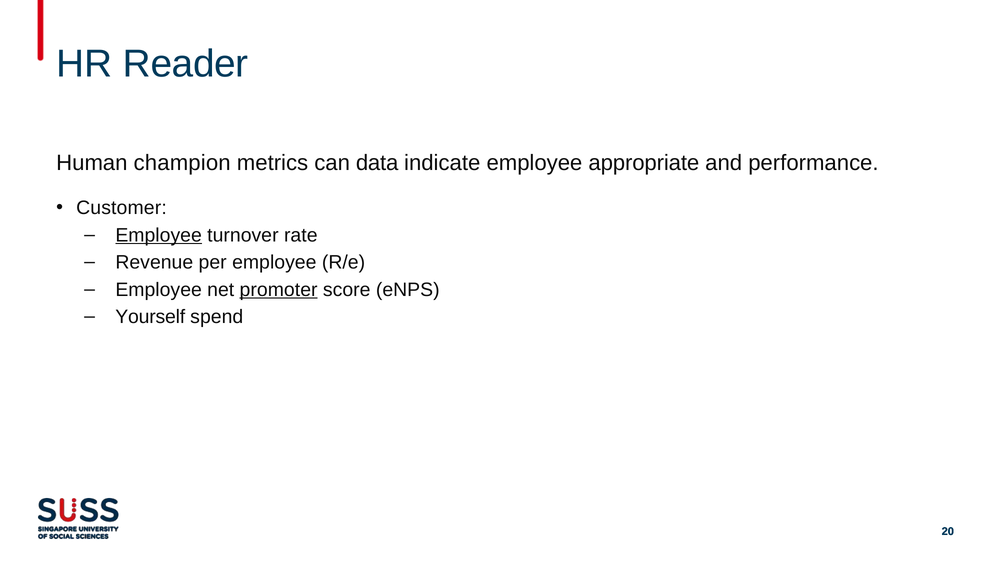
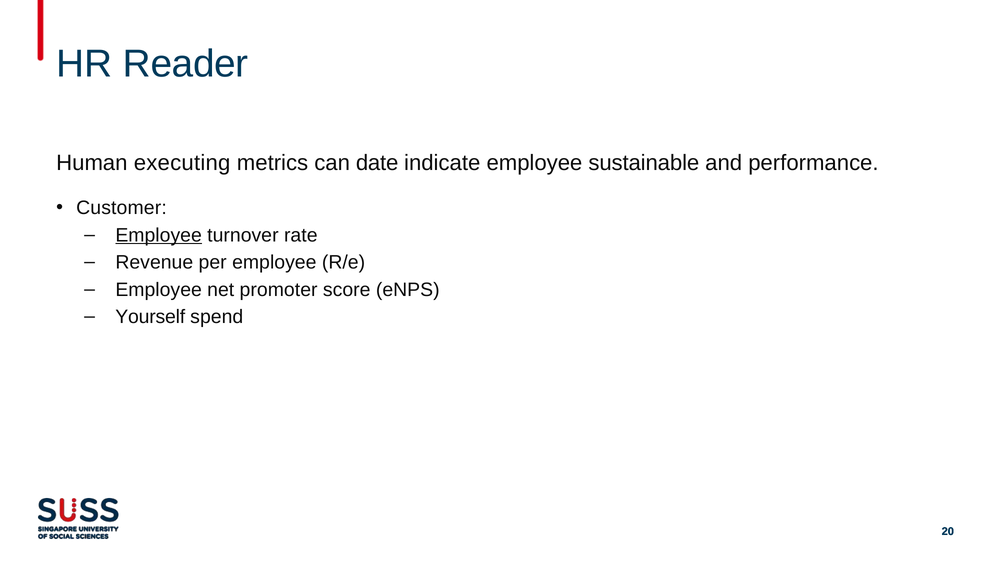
champion: champion -> executing (182, 163)
data: data -> date (377, 163)
appropriate: appropriate -> sustainable (644, 163)
promoter underline: present -> none (279, 290)
